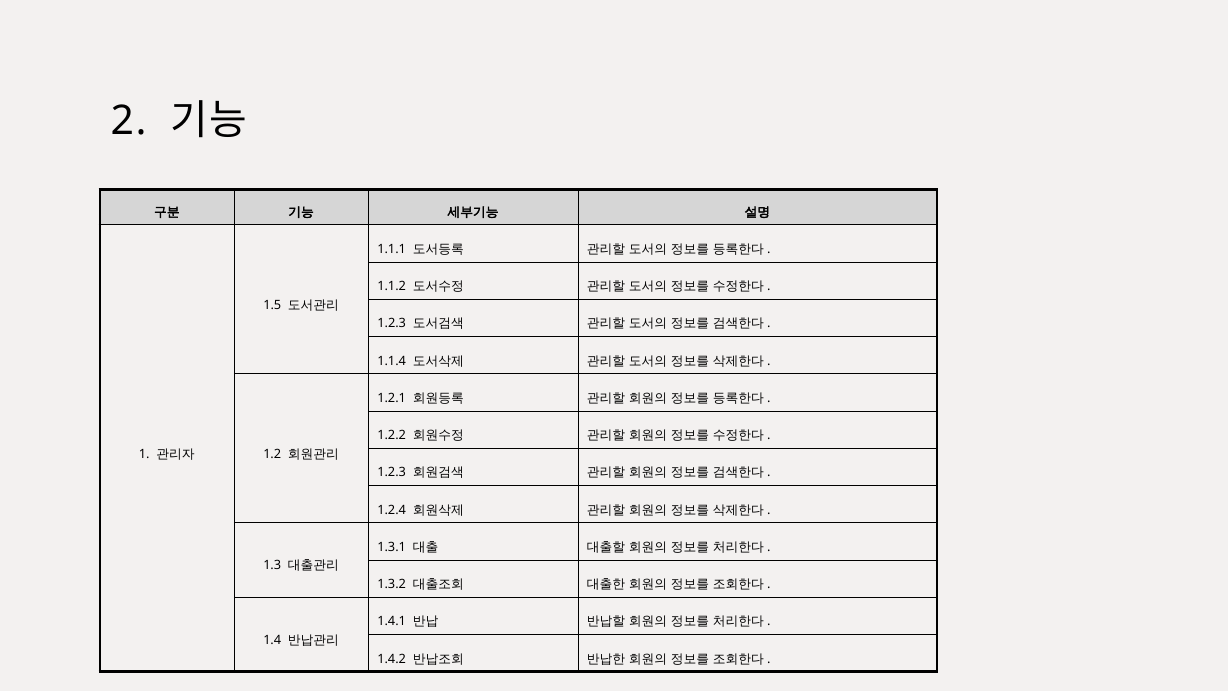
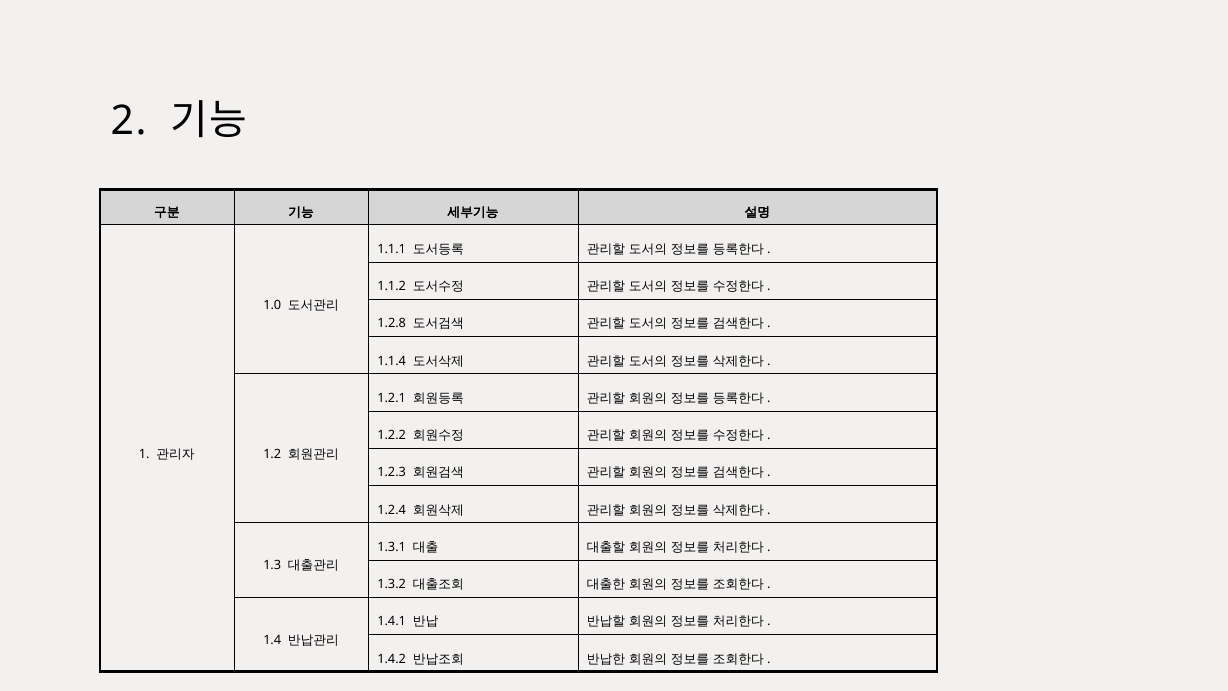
1.5: 1.5 -> 1.0 (272, 305)
1.2.3: 1.2.3 -> 1.2.8 (392, 323)
